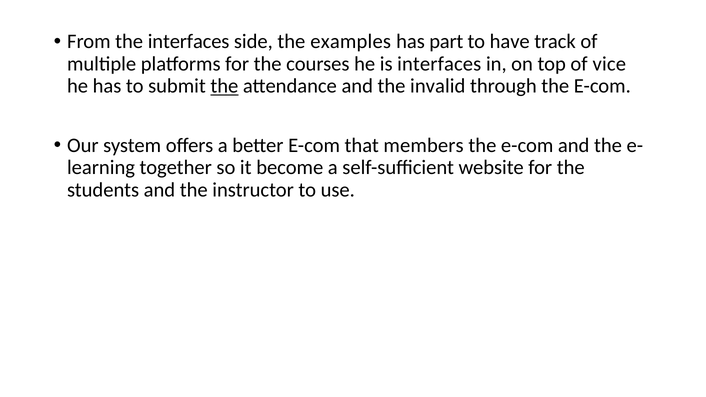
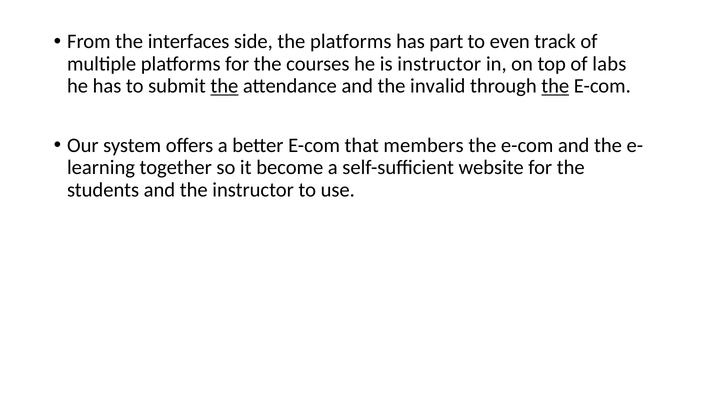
the examples: examples -> platforms (351, 42)
have: have -> even (510, 42)
is interfaces: interfaces -> instructor (439, 64)
vice: vice -> labs (609, 64)
the underline: none -> present (555, 86)
